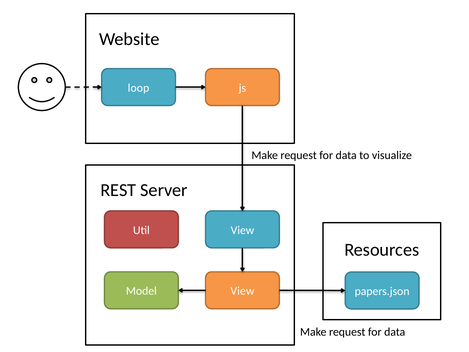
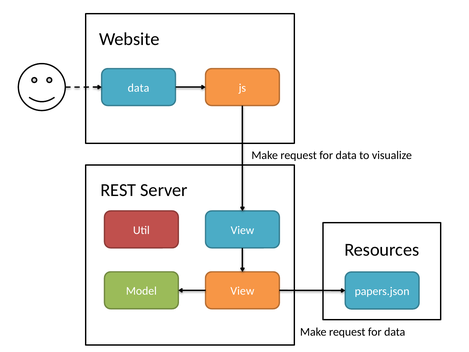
loop: loop -> data (139, 88)
